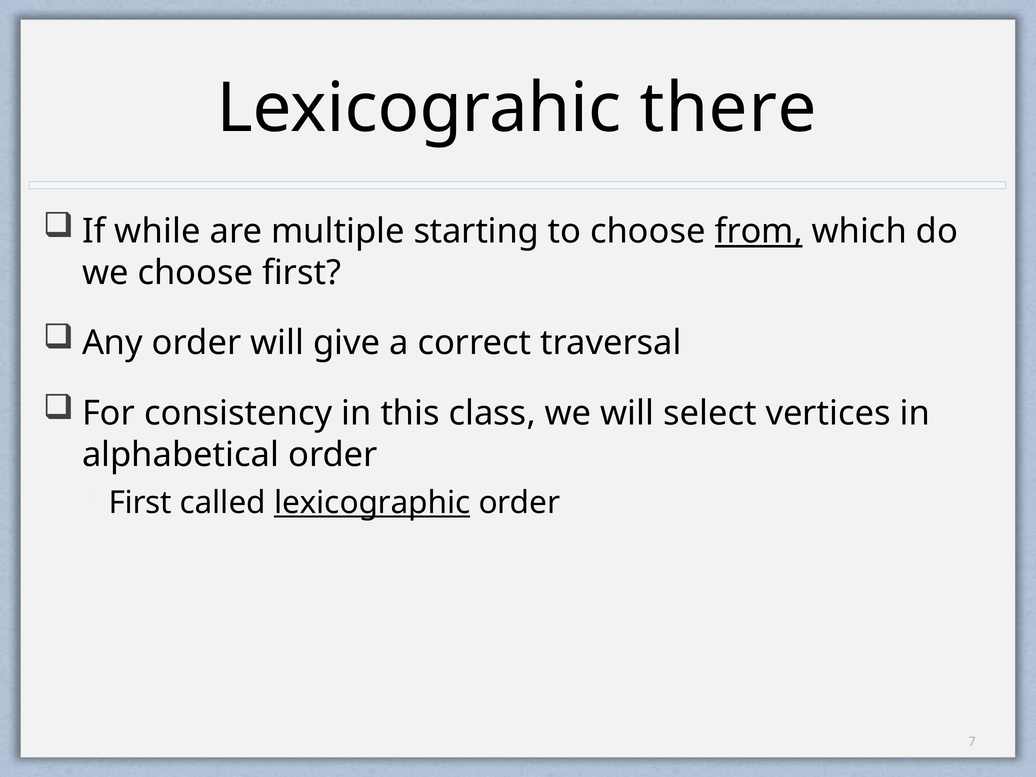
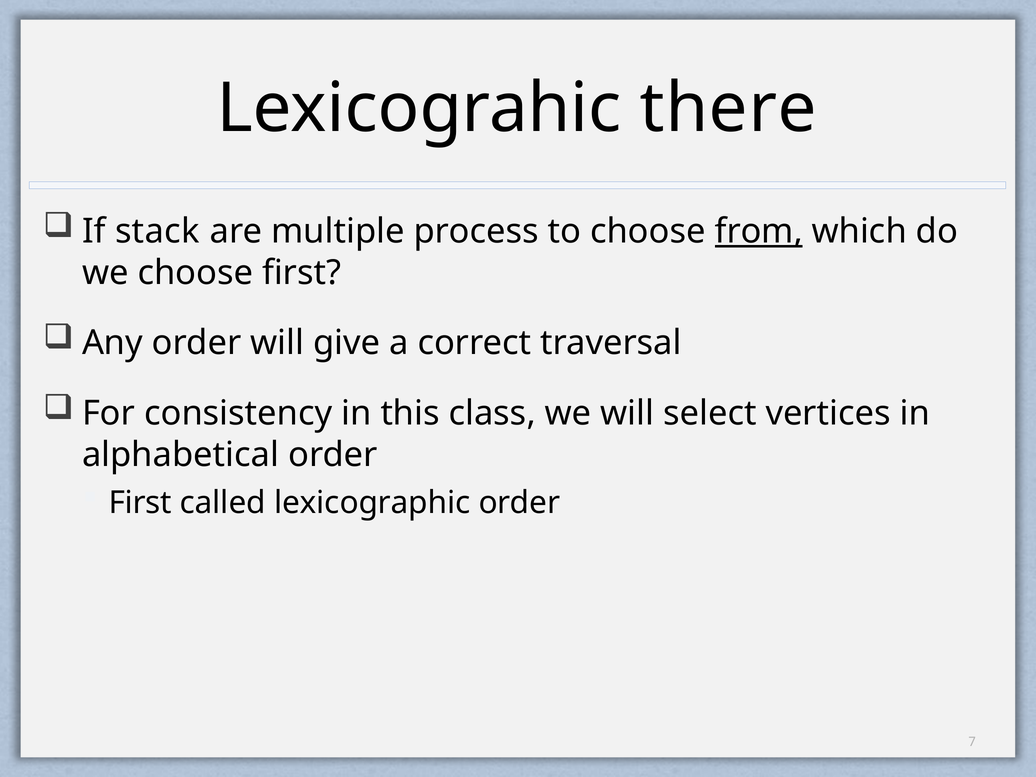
while: while -> stack (157, 231)
starting: starting -> process (476, 231)
lexicographic underline: present -> none (372, 503)
